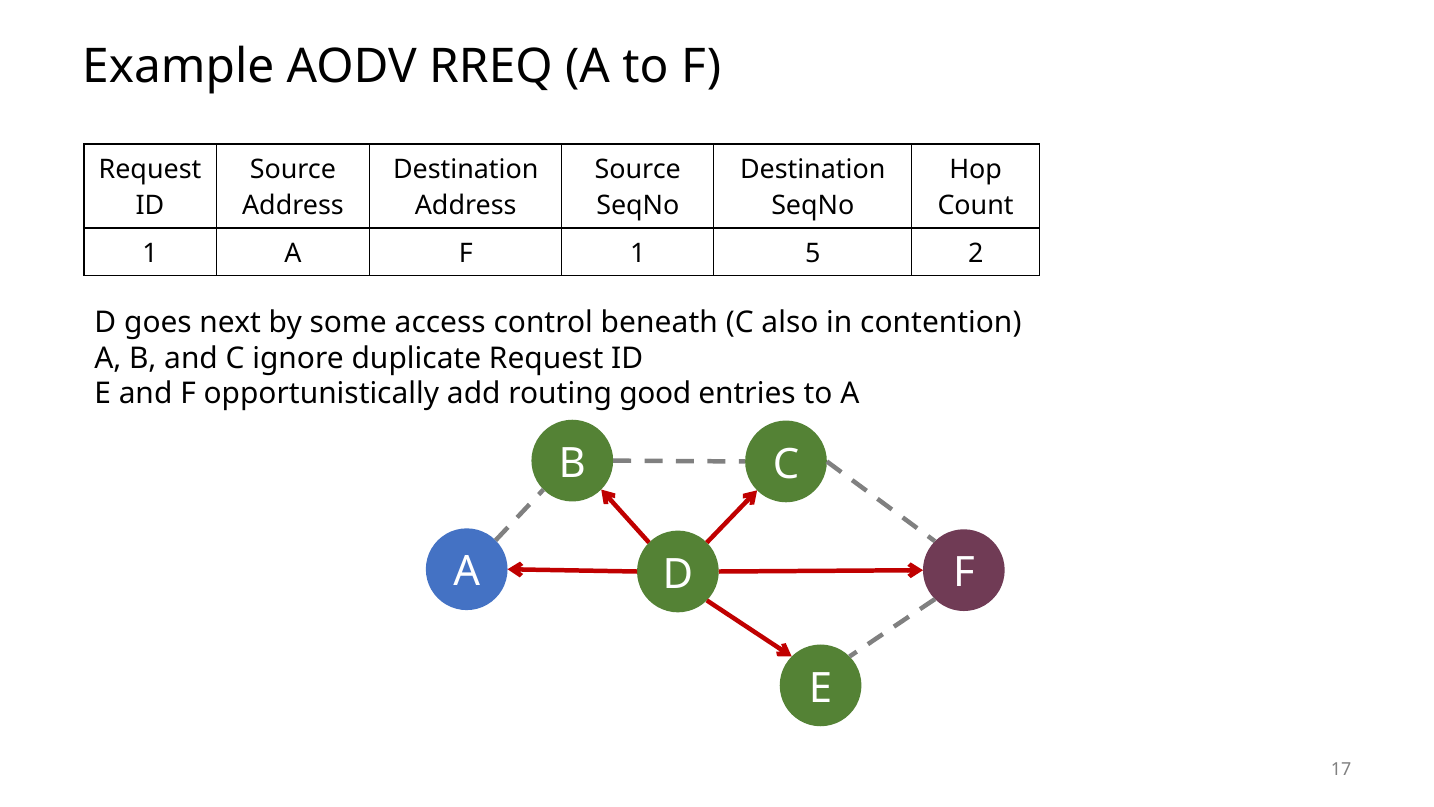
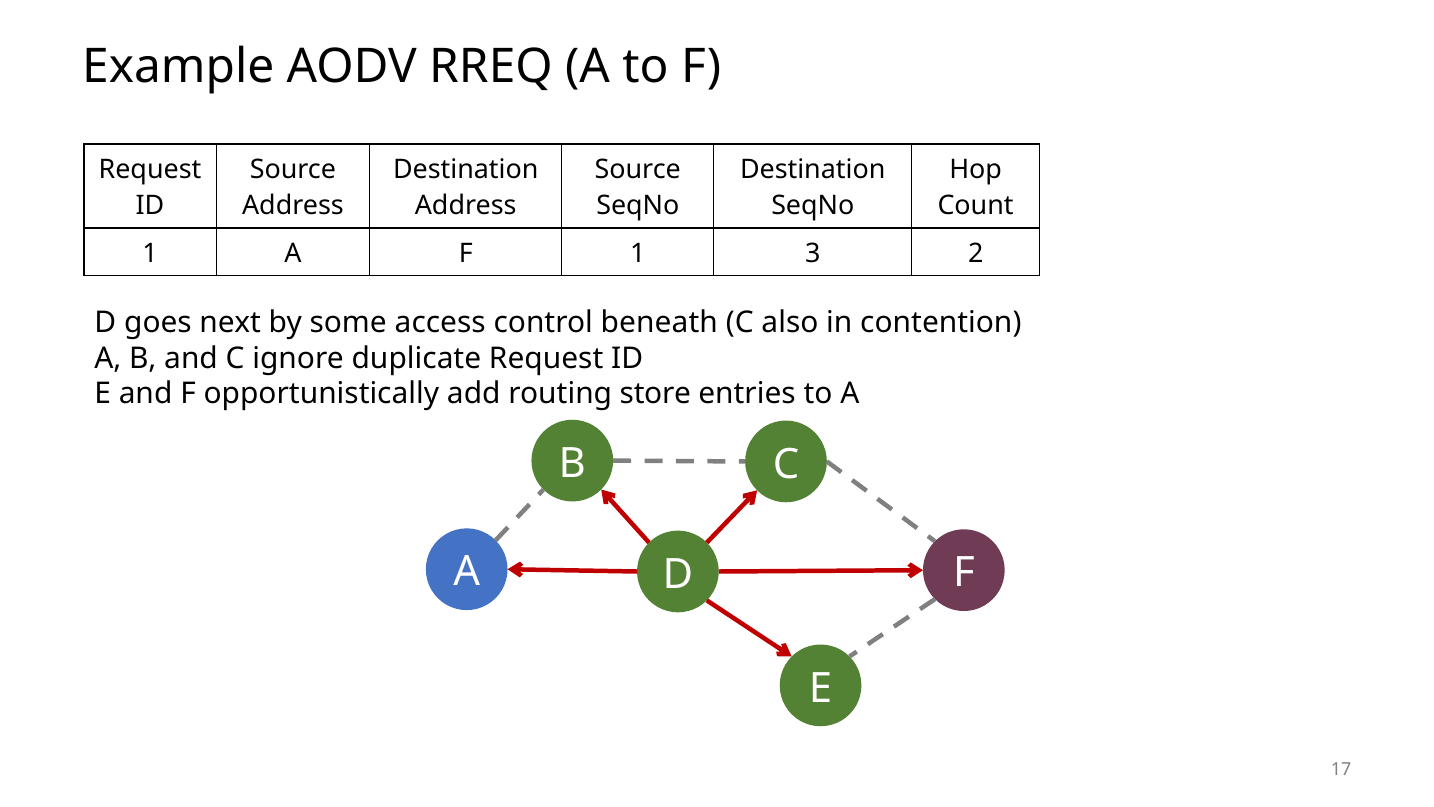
5: 5 -> 3 (813, 253)
good: good -> store (655, 394)
